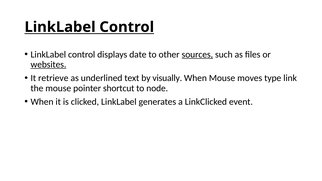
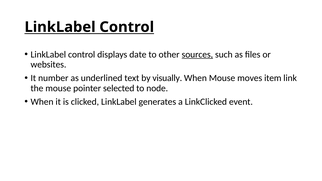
websites underline: present -> none (48, 65)
retrieve: retrieve -> number (53, 78)
type: type -> item (273, 78)
shortcut: shortcut -> selected (119, 88)
